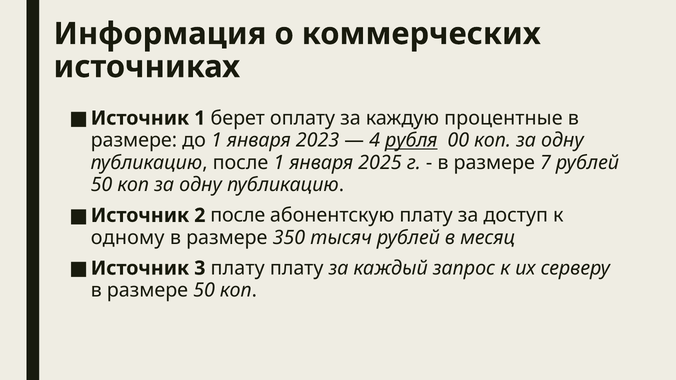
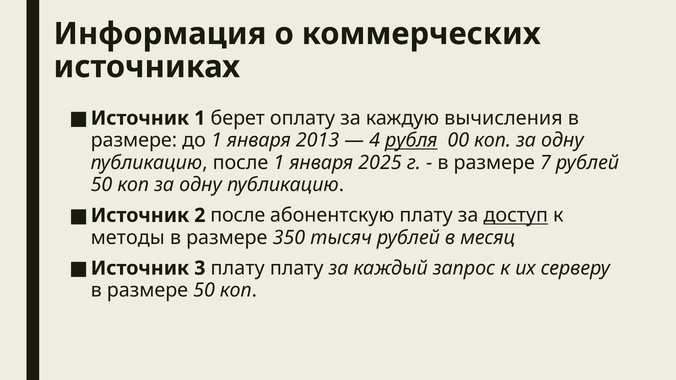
процентные: процентные -> вычисления (503, 118)
2023: 2023 -> 2013 (318, 140)
доступ underline: none -> present (516, 216)
одному: одному -> методы (128, 238)
